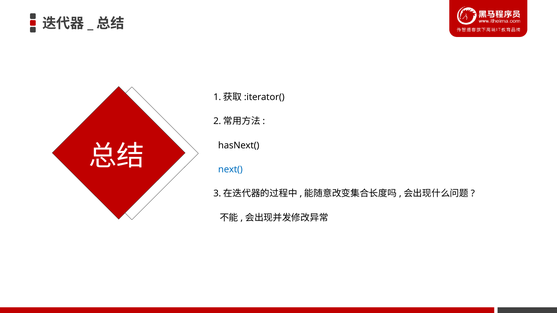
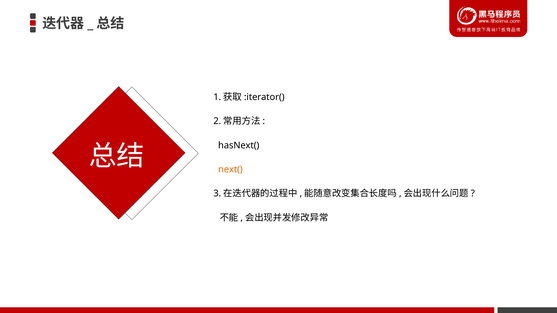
next( colour: blue -> orange (230, 170)
